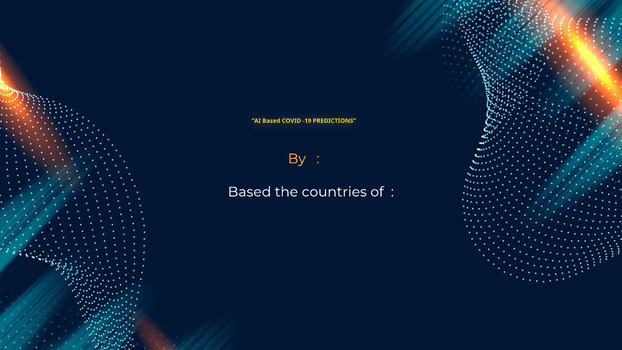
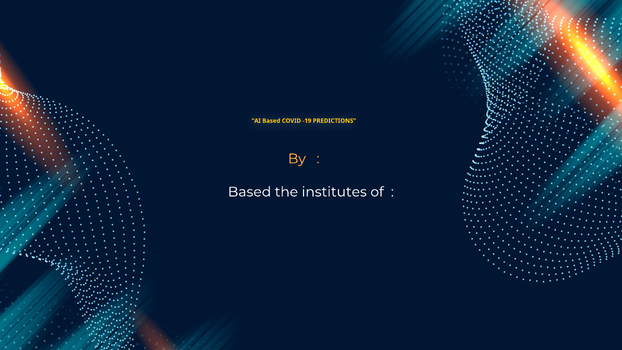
countries: countries -> institutes (334, 192)
